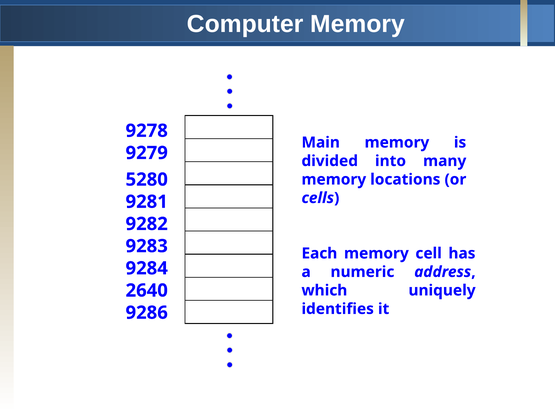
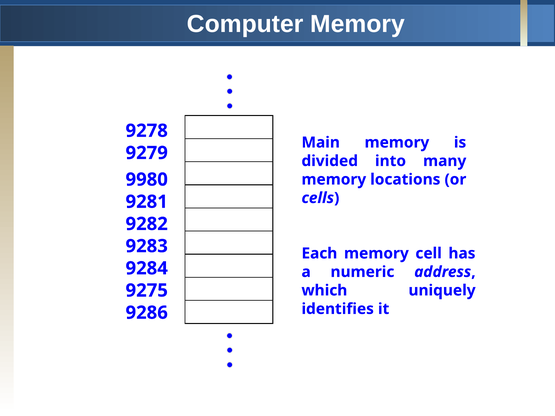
5280: 5280 -> 9980 (147, 180)
2640: 2640 -> 9275 (147, 291)
